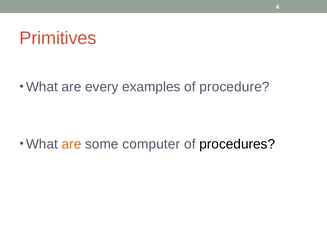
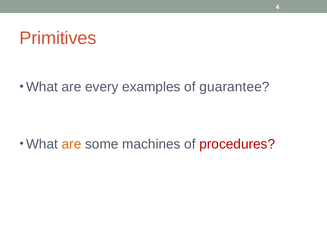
procedure: procedure -> guarantee (235, 87)
computer: computer -> machines (151, 144)
procedures colour: black -> red (237, 144)
